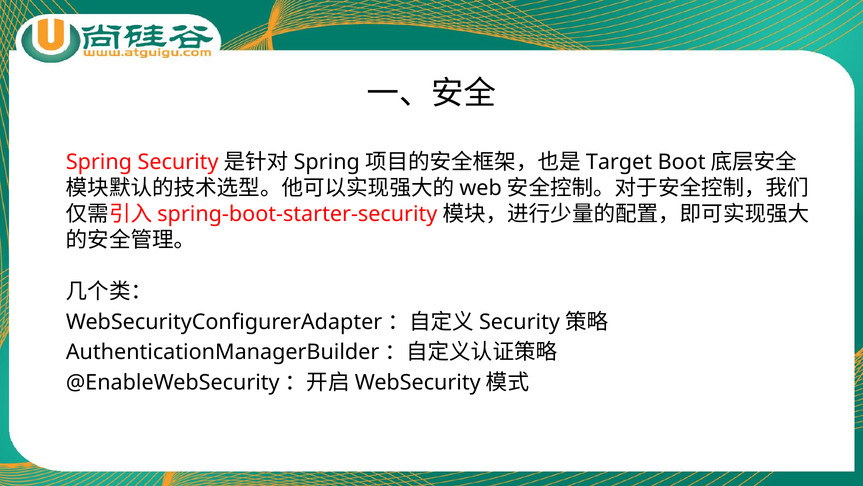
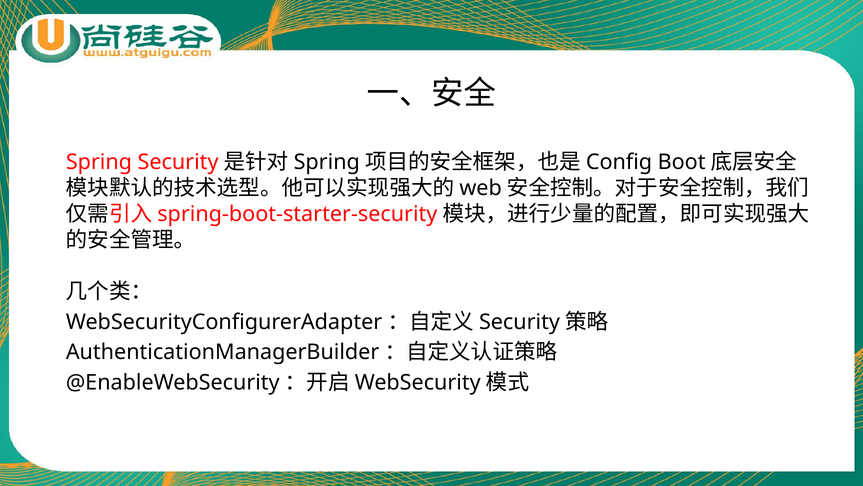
Target: Target -> Config (619, 162)
